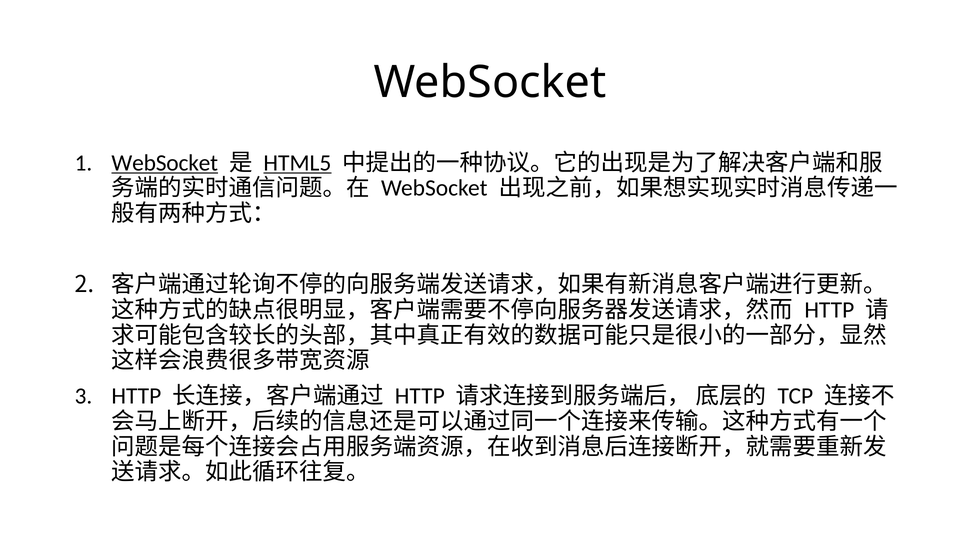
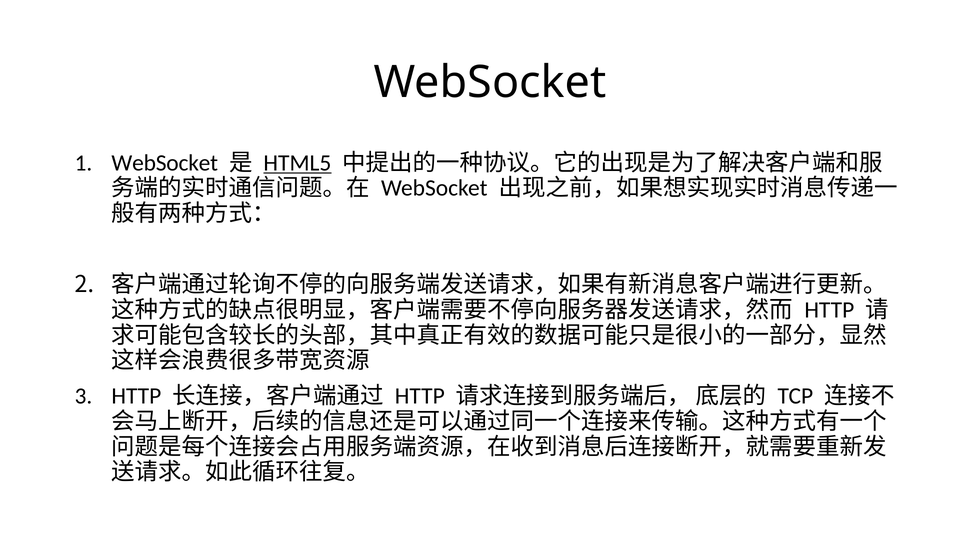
WebSocket underline: present -> none (165, 163)
